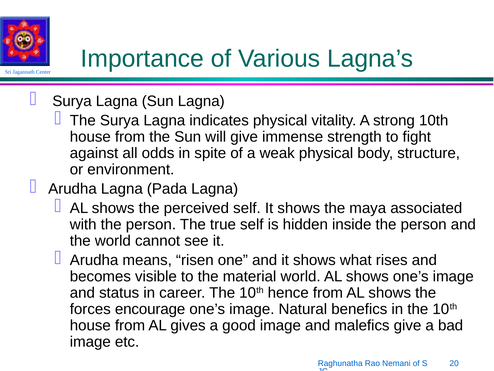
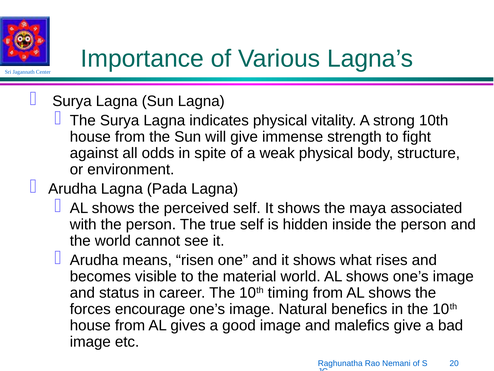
hence: hence -> timing (288, 292)
